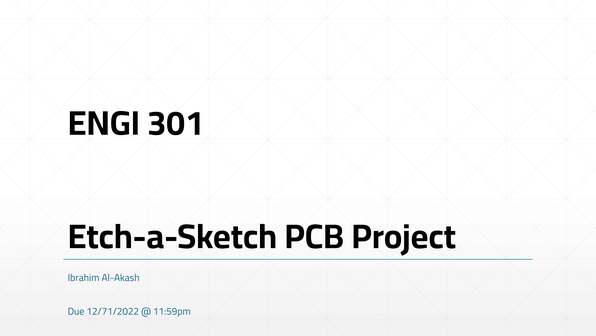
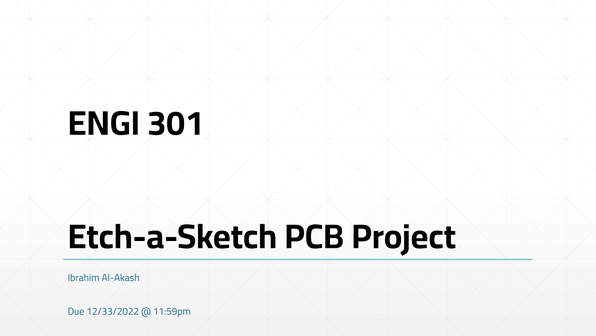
12/71/2022: 12/71/2022 -> 12/33/2022 (113, 311)
